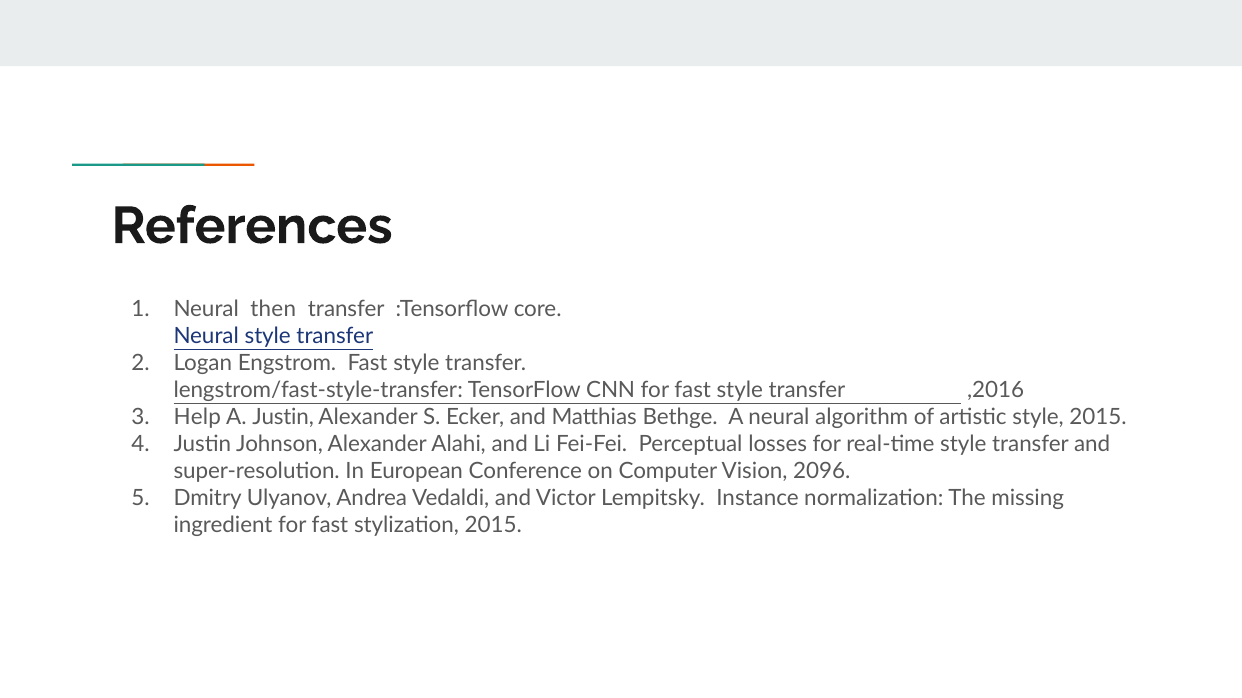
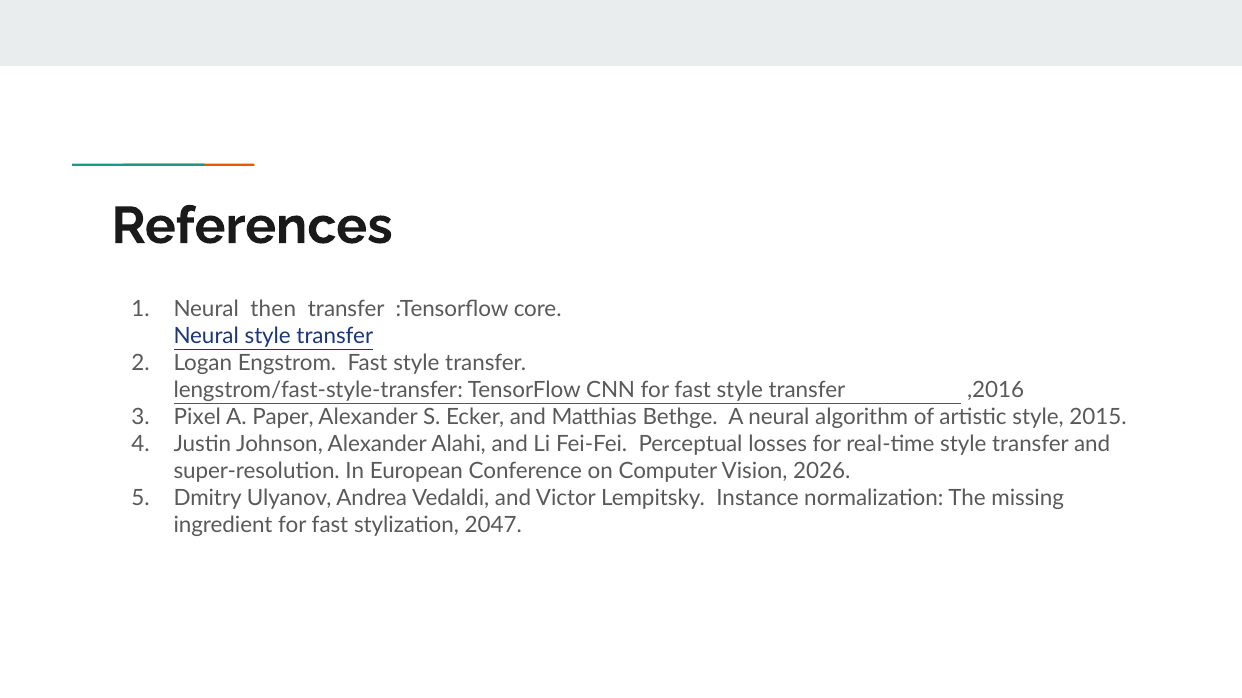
Help: Help -> Pixel (197, 418)
A Justin: Justin -> Paper (283, 418)
2096: 2096 -> 2026 (822, 471)
stylization 2015: 2015 -> 2047 (493, 525)
